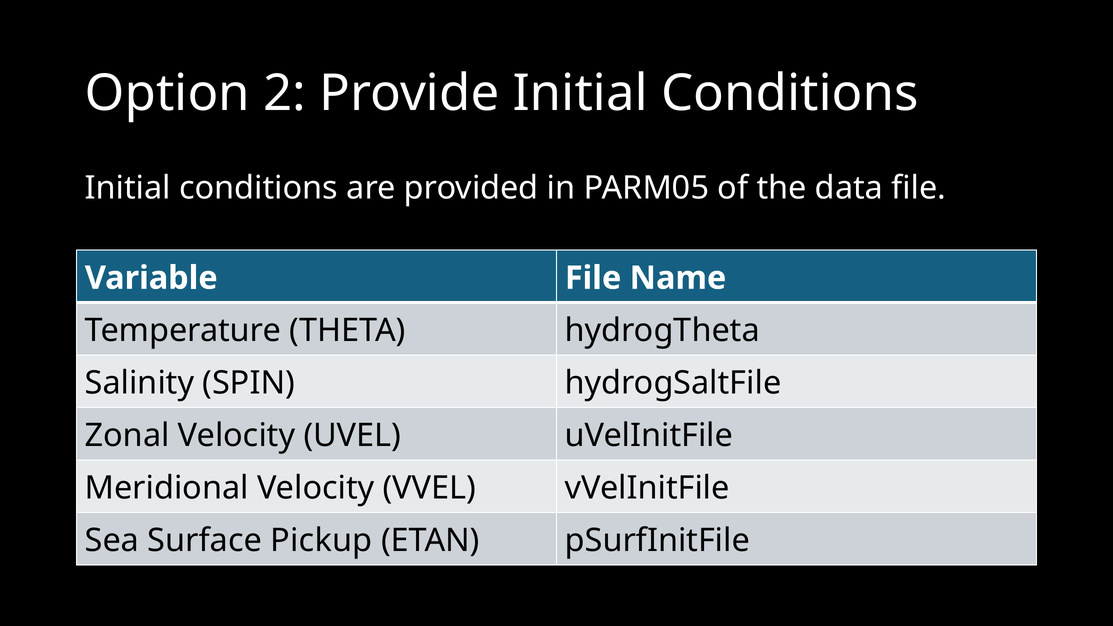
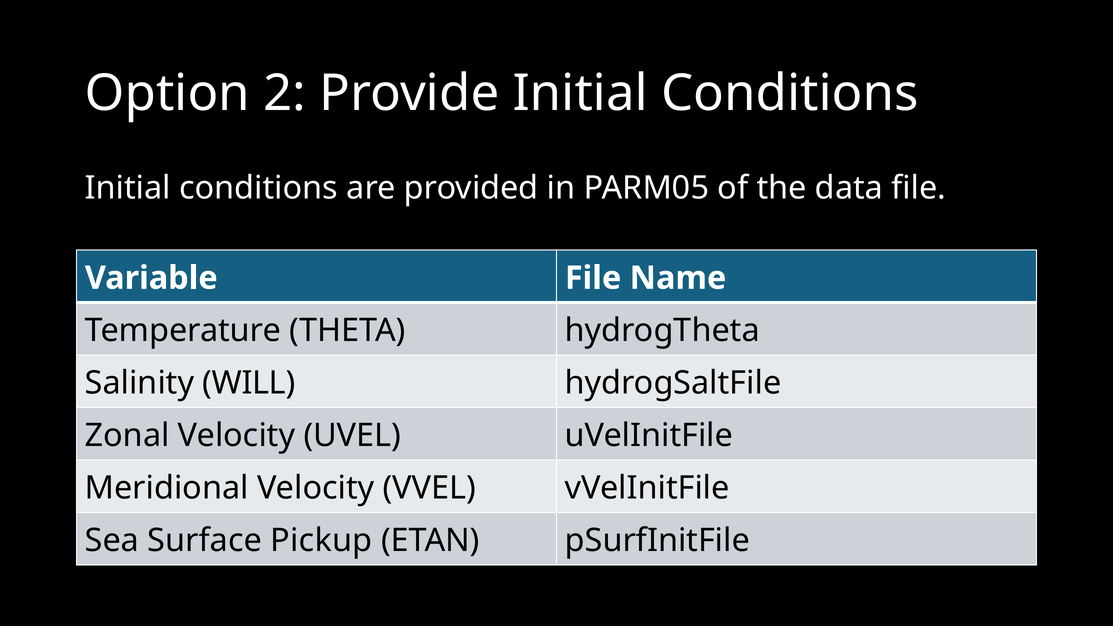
SPIN: SPIN -> WILL (249, 383)
